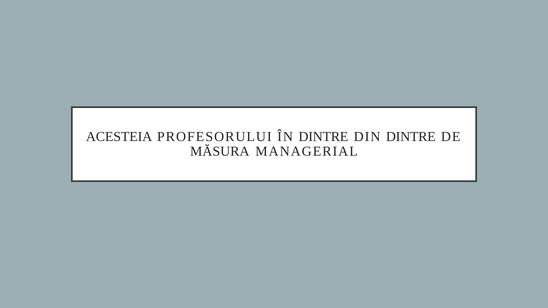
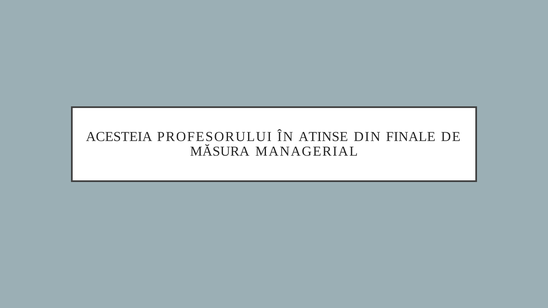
ÎN DINTRE: DINTRE -> ATINSE (323, 137)
DIN DINTRE: DINTRE -> FINALE (411, 137)
